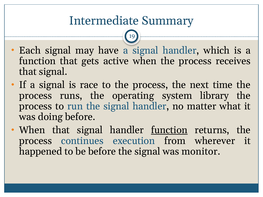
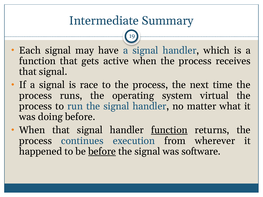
library: library -> virtual (214, 96)
before underline: none -> present (102, 152)
monitor: monitor -> software (201, 152)
